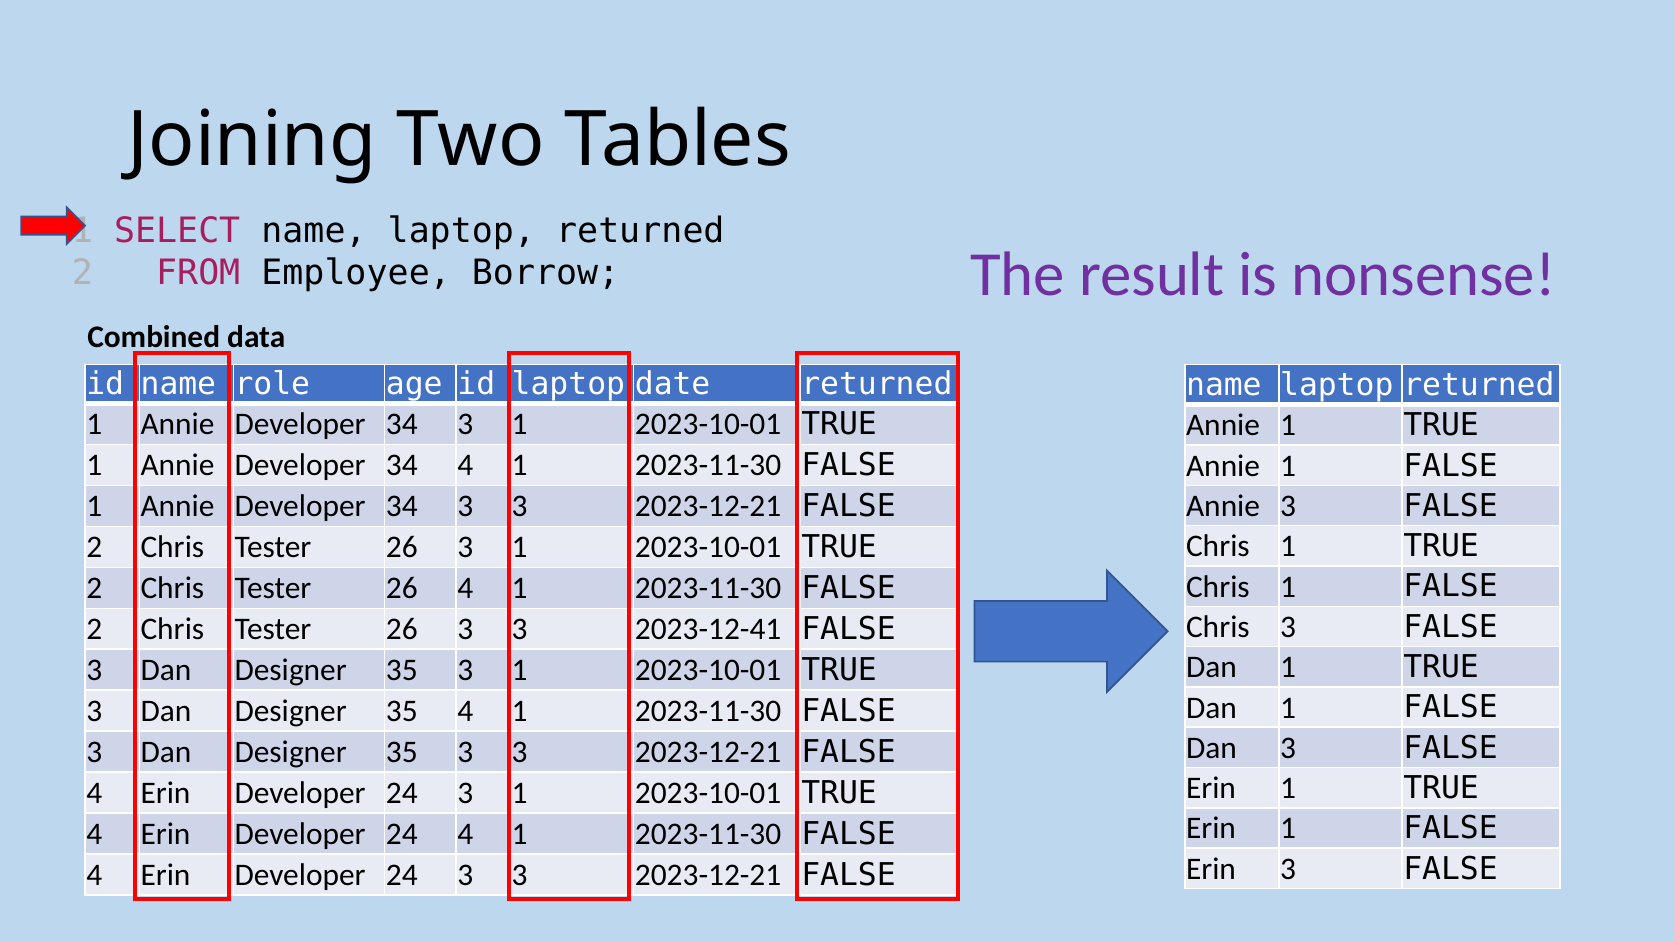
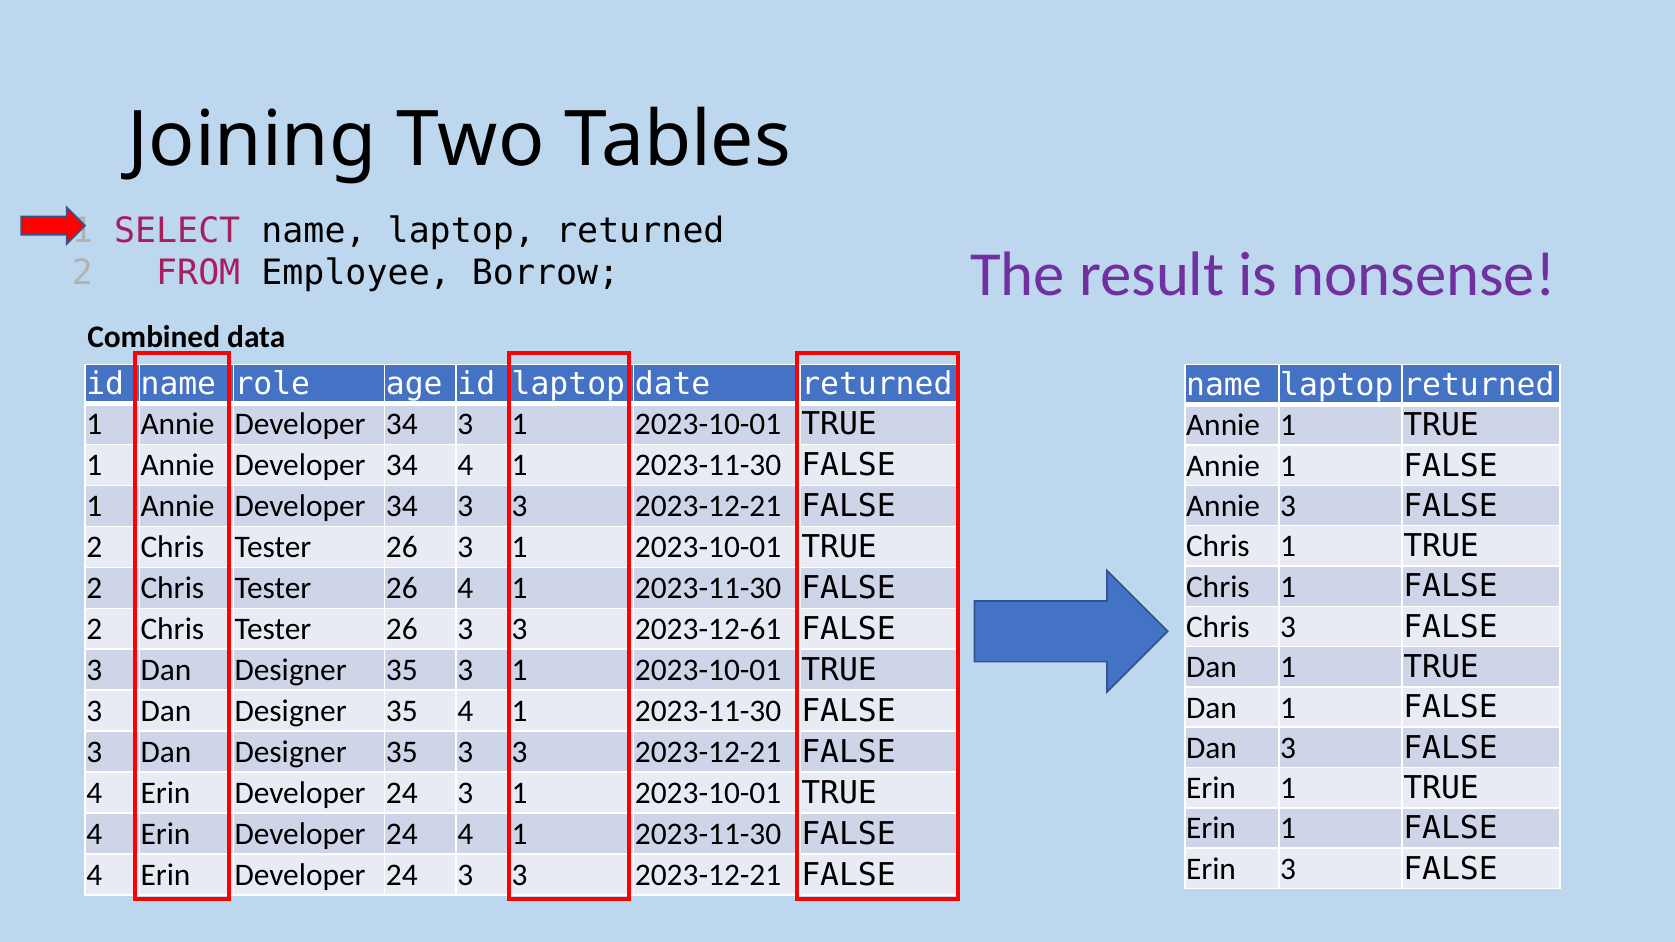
2023-12-41: 2023-12-41 -> 2023-12-61 (708, 629)
